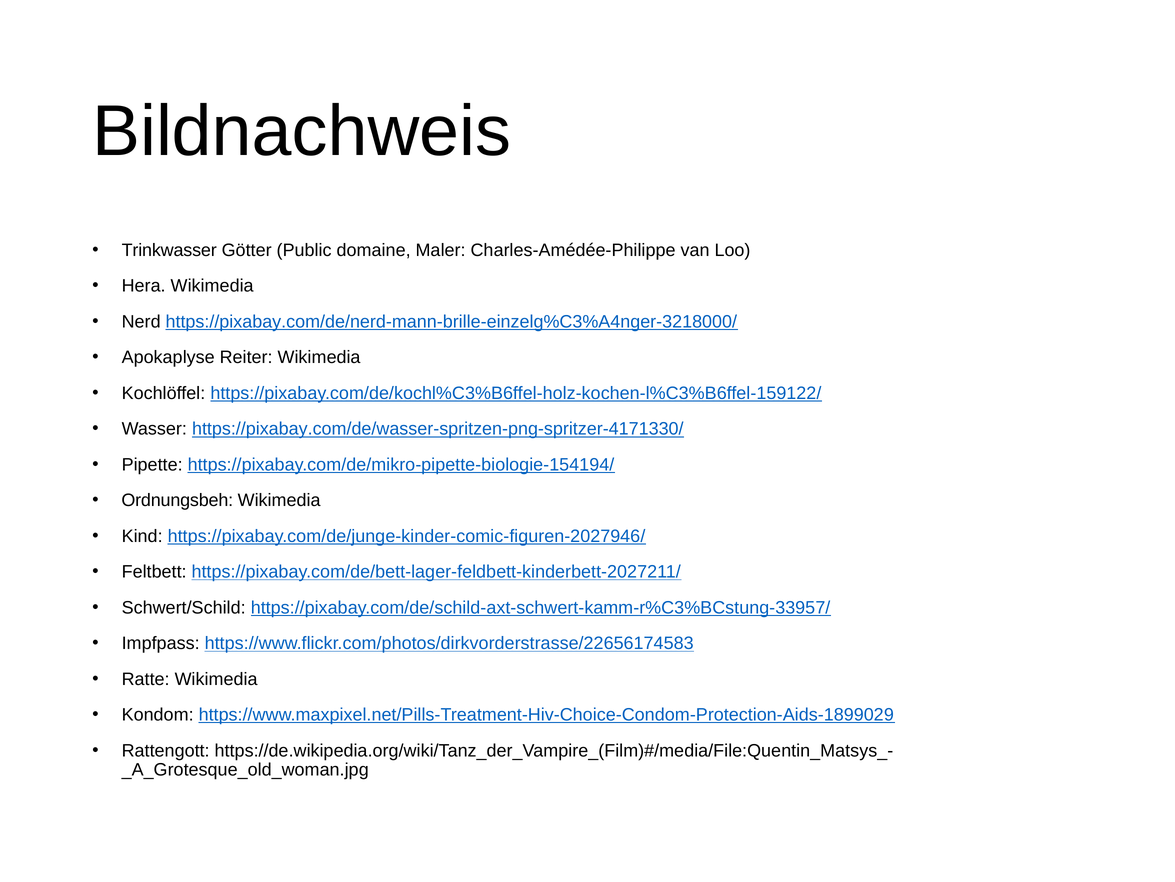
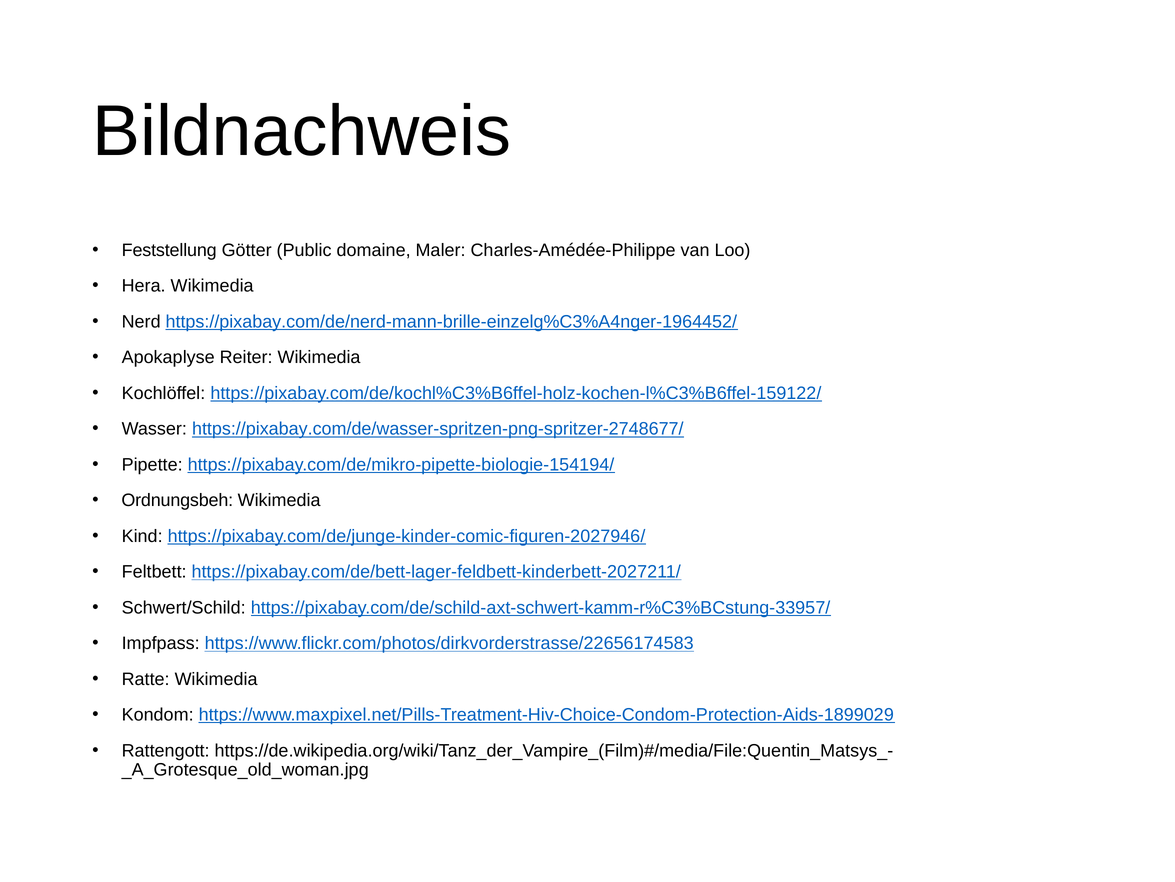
Trinkwasser: Trinkwasser -> Feststellung (169, 250)
https://pixabay.com/de/nerd-mann-brille-einzelg%C3%A4nger-3218000/: https://pixabay.com/de/nerd-mann-brille-einzelg%C3%A4nger-3218000/ -> https://pixabay.com/de/nerd-mann-brille-einzelg%C3%A4nger-1964452/ (451, 321)
https://pixabay.com/de/wasser-spritzen-png-spritzer-4171330/: https://pixabay.com/de/wasser-spritzen-png-spritzer-4171330/ -> https://pixabay.com/de/wasser-spritzen-png-spritzer-2748677/ (438, 429)
